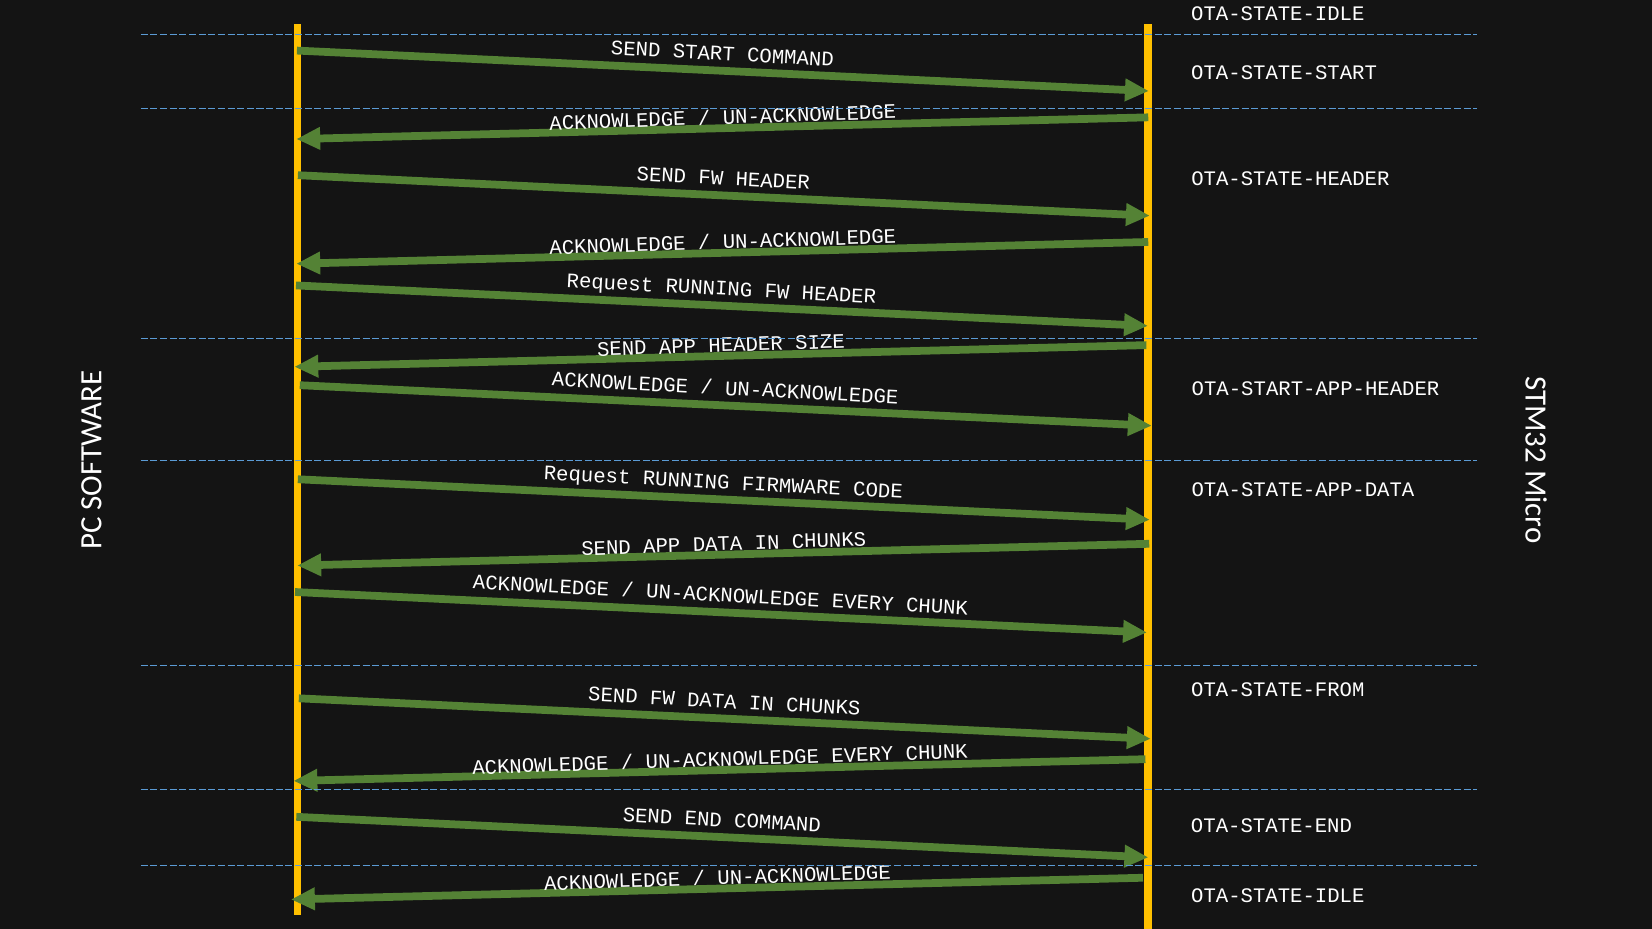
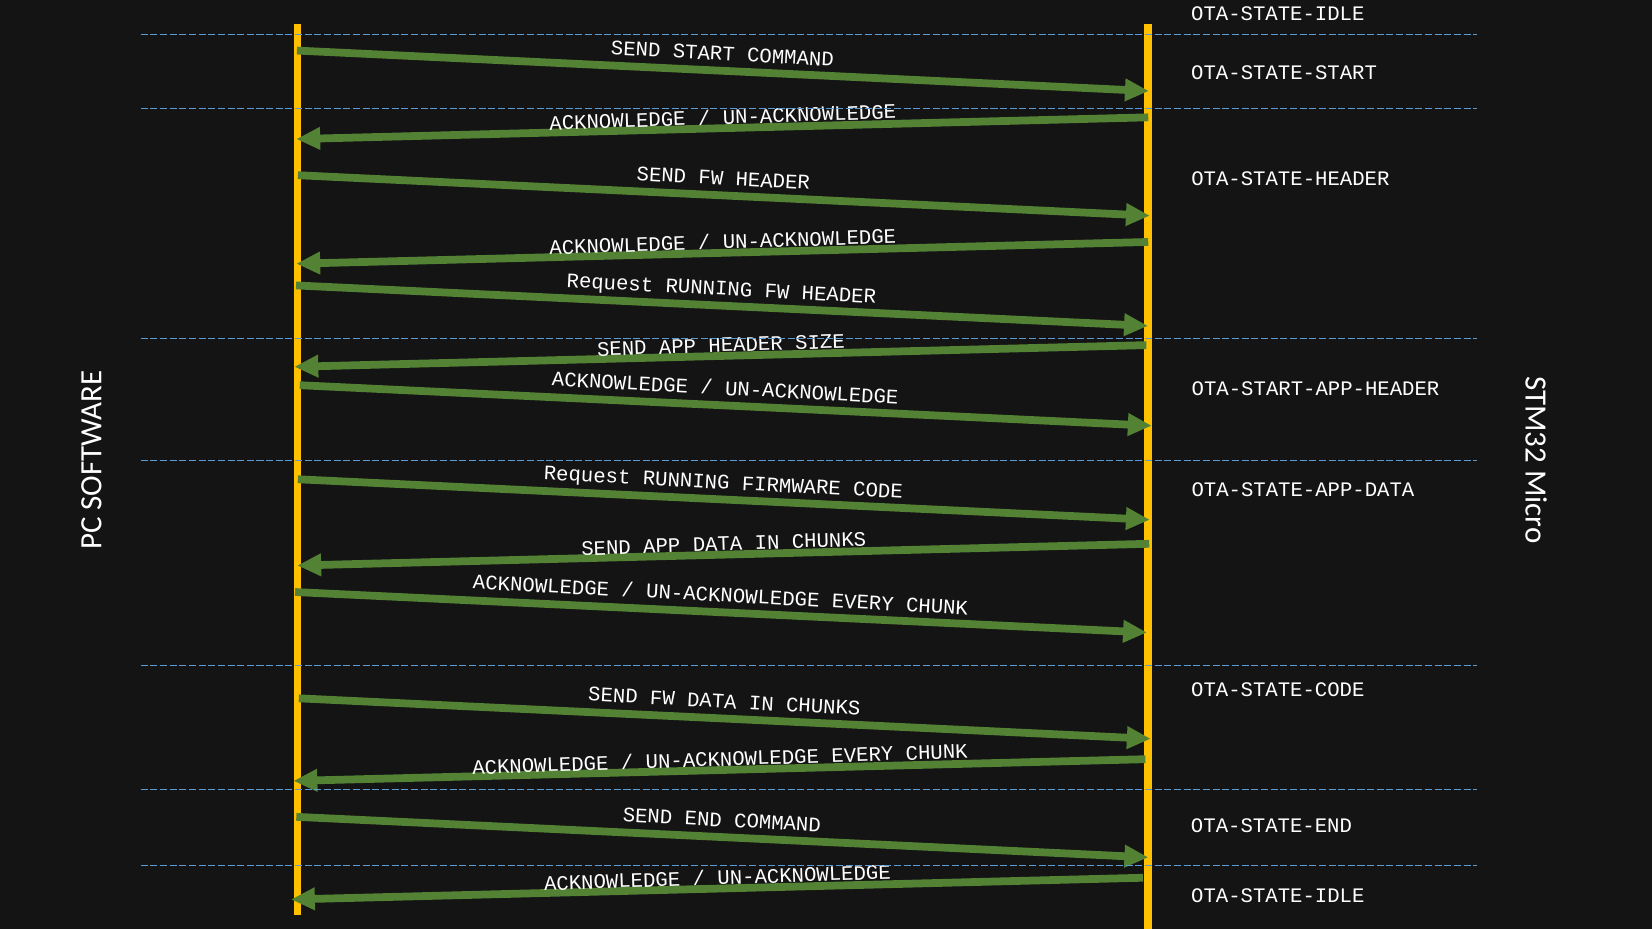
OTA-STATE-FROM: OTA-STATE-FROM -> OTA-STATE-CODE (1278, 689)
